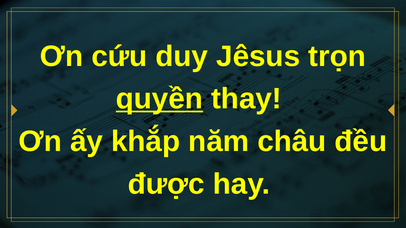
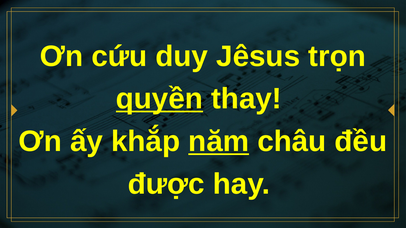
năm underline: none -> present (219, 142)
